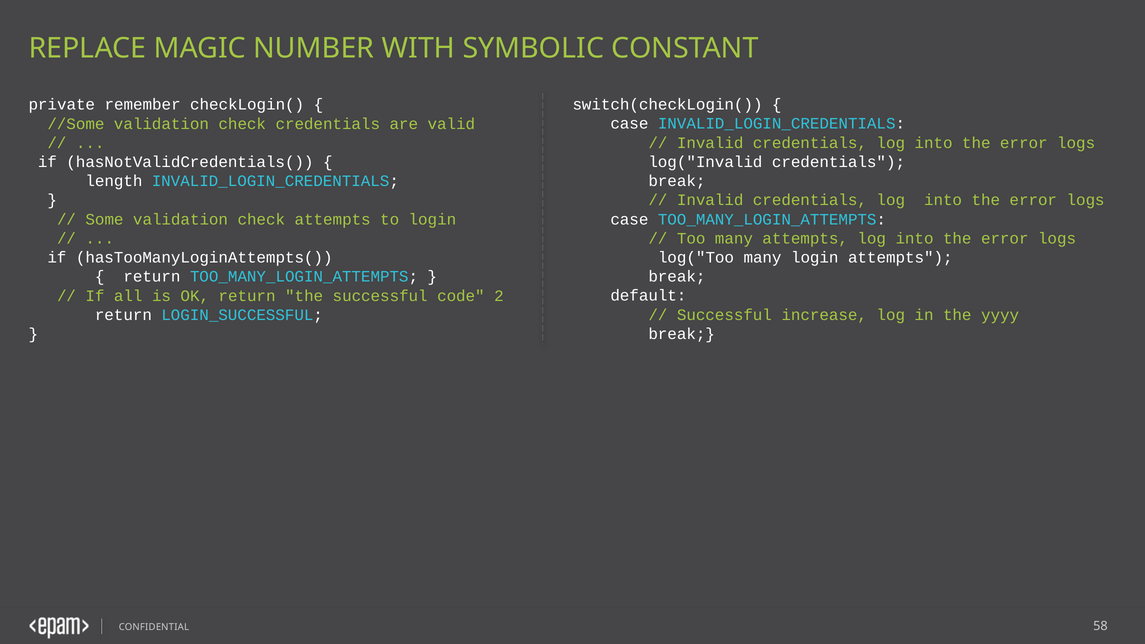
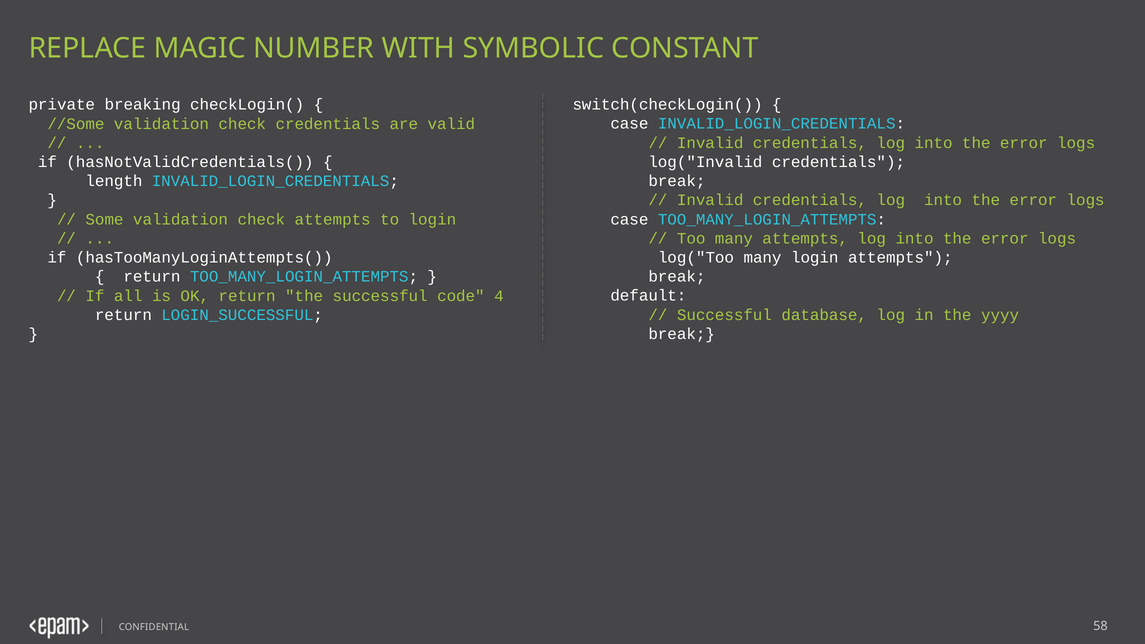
remember: remember -> breaking (143, 105)
2: 2 -> 4 (499, 296)
increase: increase -> database (824, 315)
